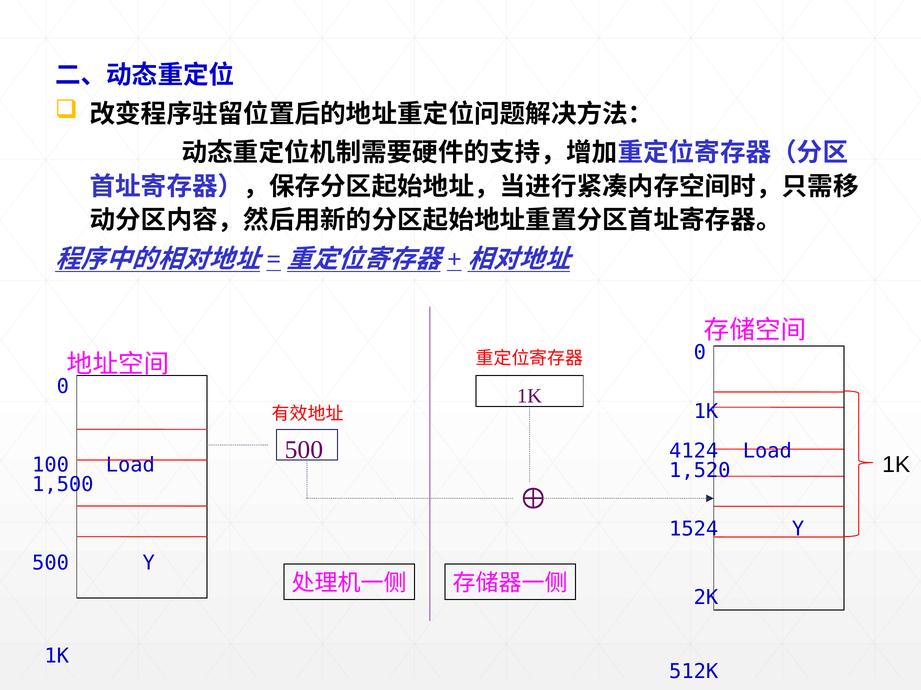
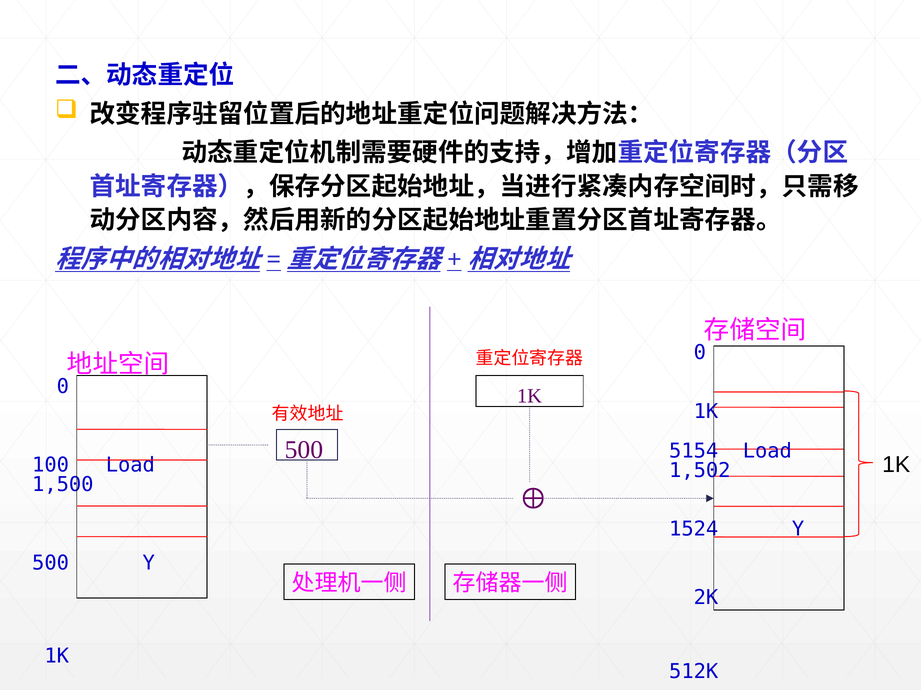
4124: 4124 -> 5154 (694, 451)
1,520: 1,520 -> 1,502 (700, 471)
